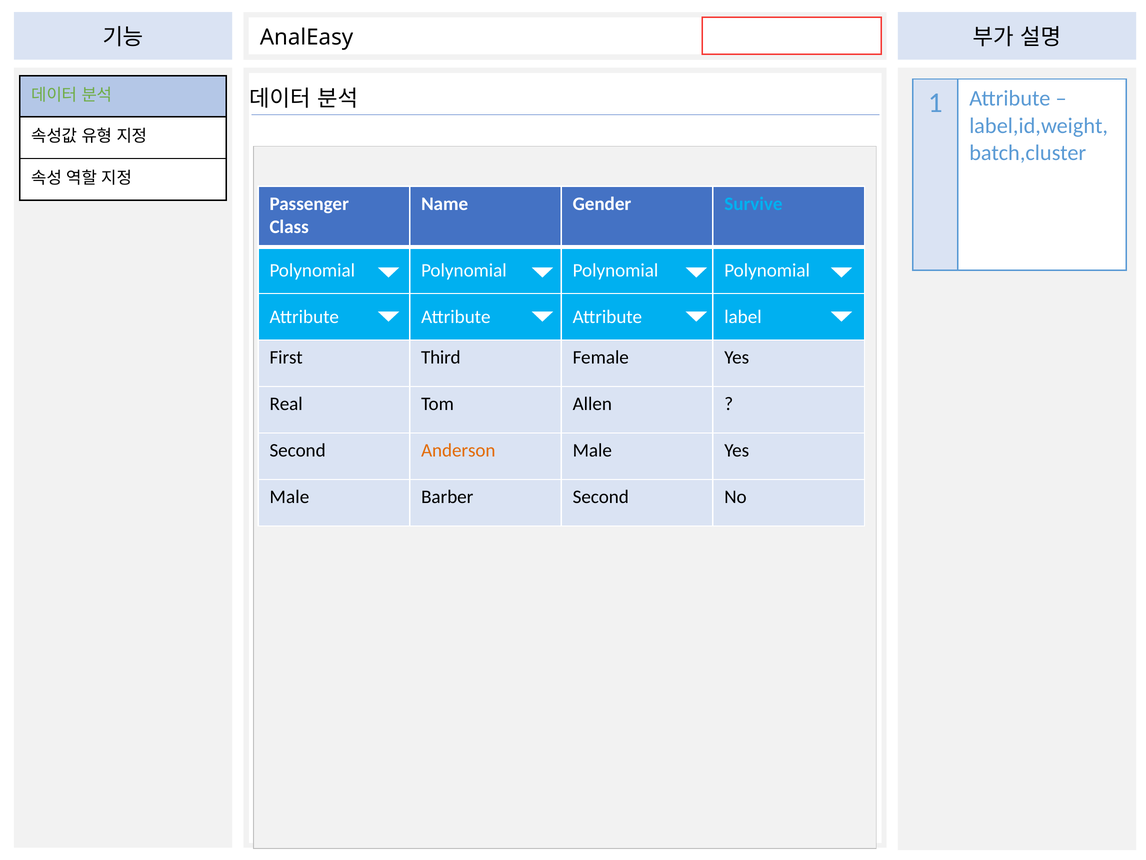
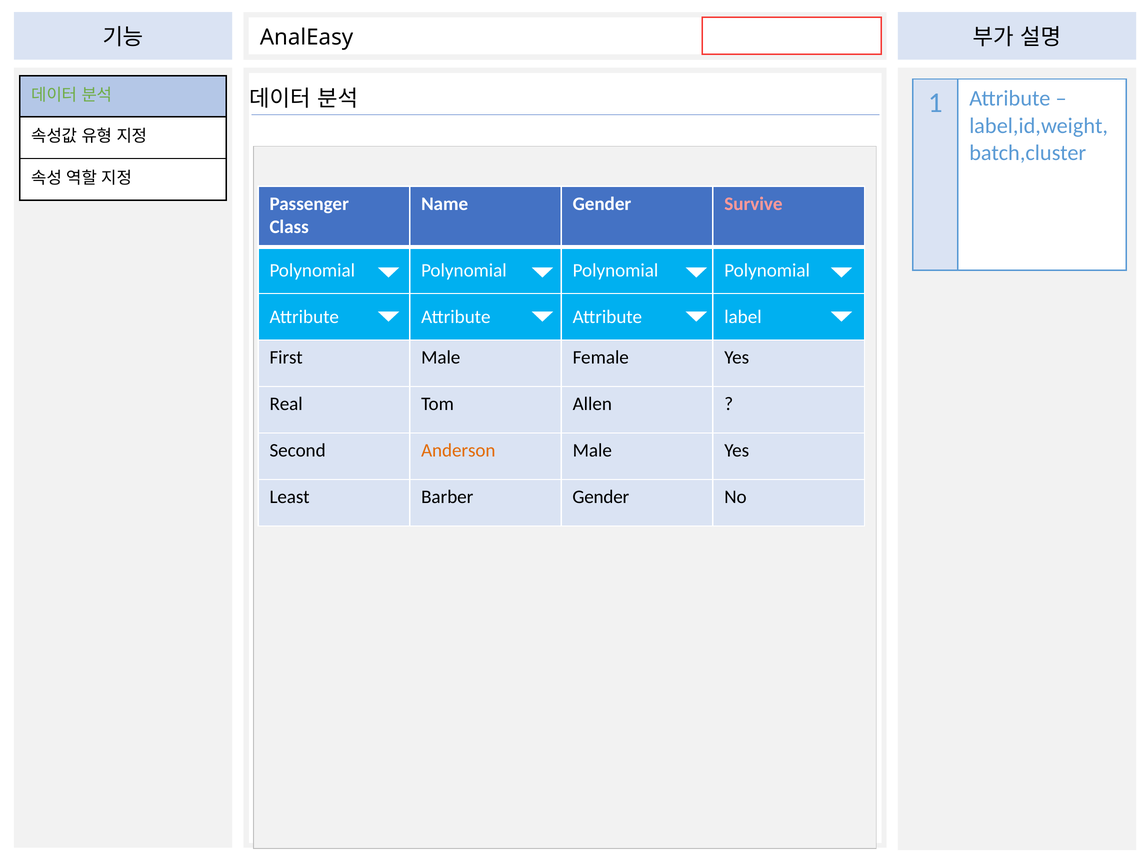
Survive colour: light blue -> pink (753, 204)
First Third: Third -> Male (441, 357)
Male: Male -> Least (290, 497)
Barber Second: Second -> Gender (601, 497)
